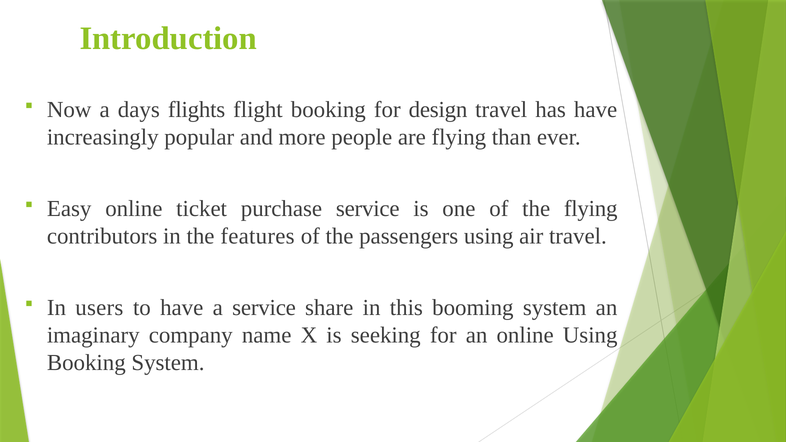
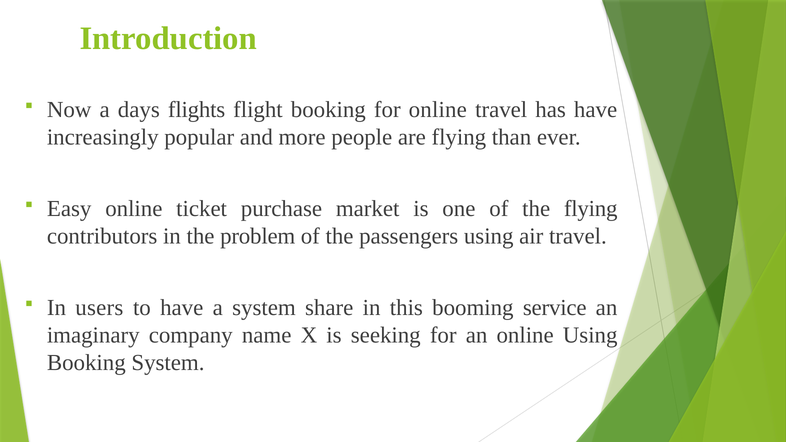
for design: design -> online (438, 110)
purchase service: service -> market (368, 209)
features: features -> problem (258, 236)
a service: service -> system (264, 308)
booming system: system -> service (555, 308)
